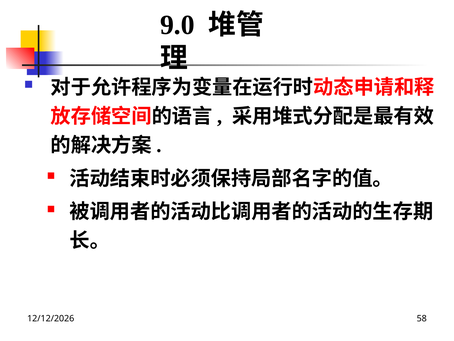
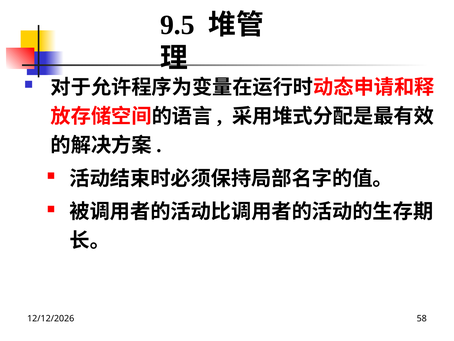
9.0: 9.0 -> 9.5 (177, 25)
